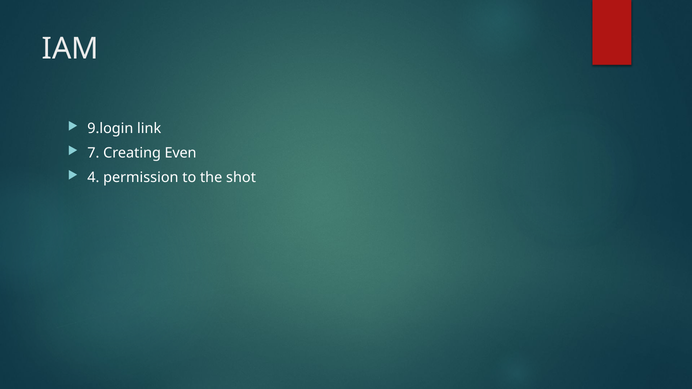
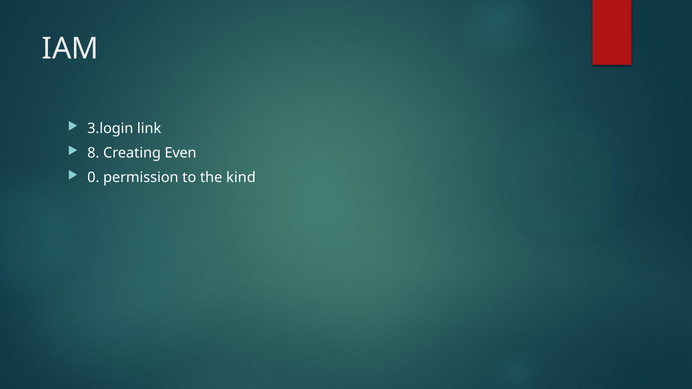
9.login: 9.login -> 3.login (110, 129)
7: 7 -> 8 (93, 153)
4: 4 -> 0 (93, 178)
shot: shot -> kind (241, 178)
